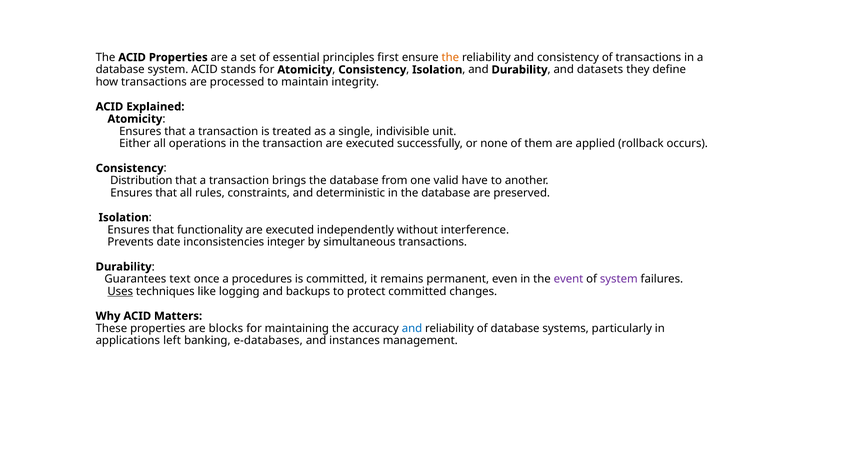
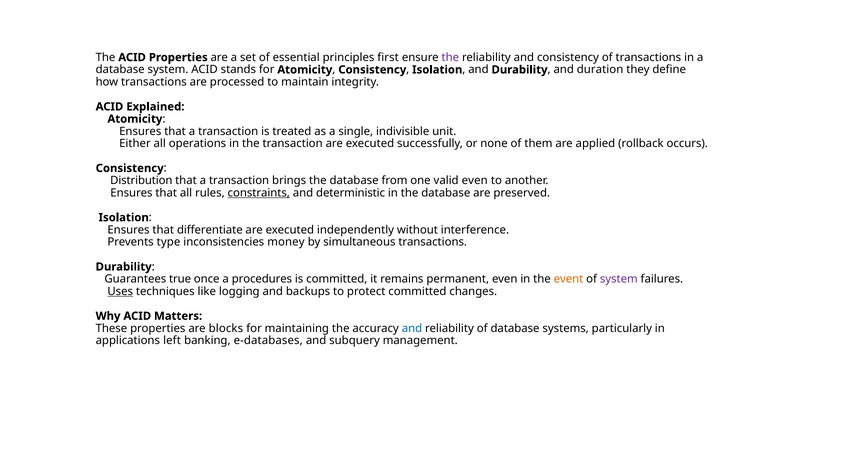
the colour: orange -> purple (450, 57)
datasets: datasets -> duration (600, 70)
valid have: have -> even (475, 181)
constraints underline: none -> present (259, 193)
functionality: functionality -> differentiate (210, 230)
date: date -> type (169, 242)
integer: integer -> money (286, 242)
text: text -> true (180, 279)
event colour: purple -> orange (568, 279)
instances: instances -> subquery (355, 341)
